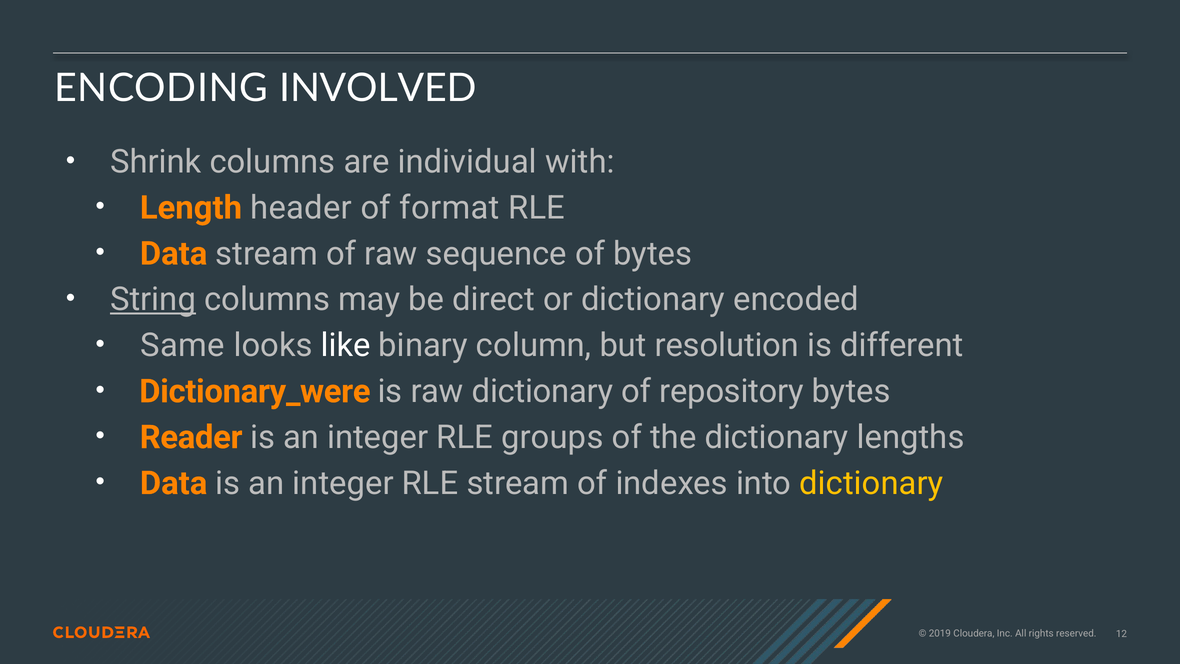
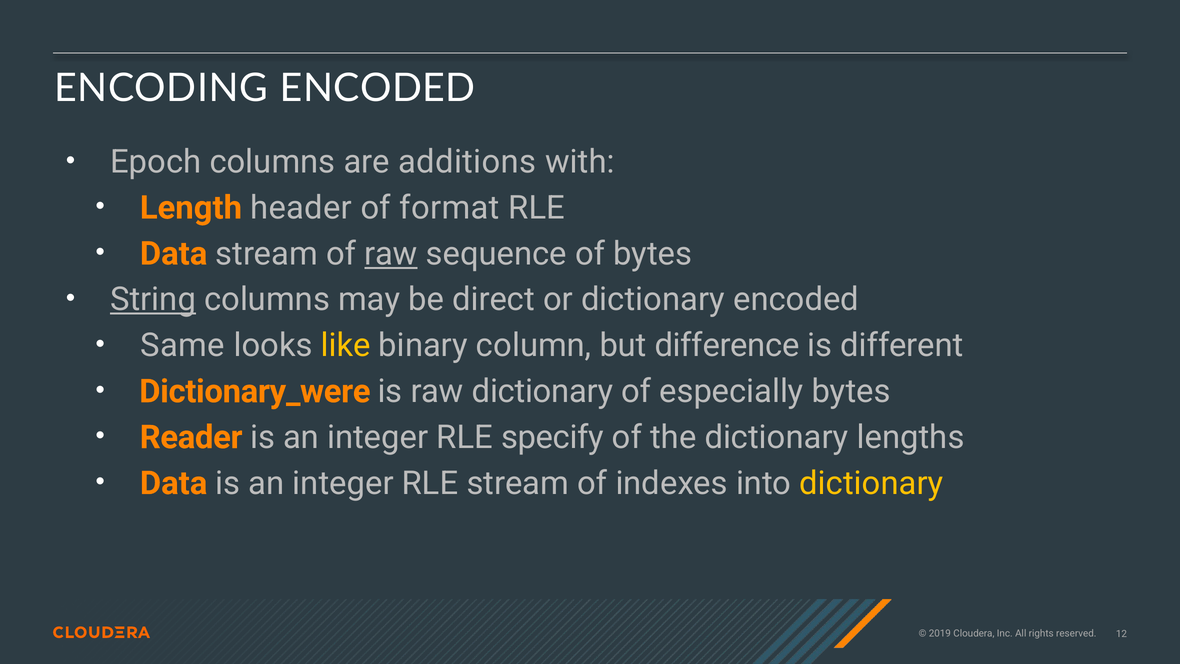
ENCODING INVOLVED: INVOLVED -> ENCODED (378, 88)
Shrink: Shrink -> Epoch (156, 162)
individual: individual -> additions (467, 162)
raw underline: none -> present (391, 254)
like colour: white -> yellow (346, 345)
resolution: resolution -> difference (727, 345)
repository: repository -> especially (731, 391)
groups: groups -> specify (553, 437)
